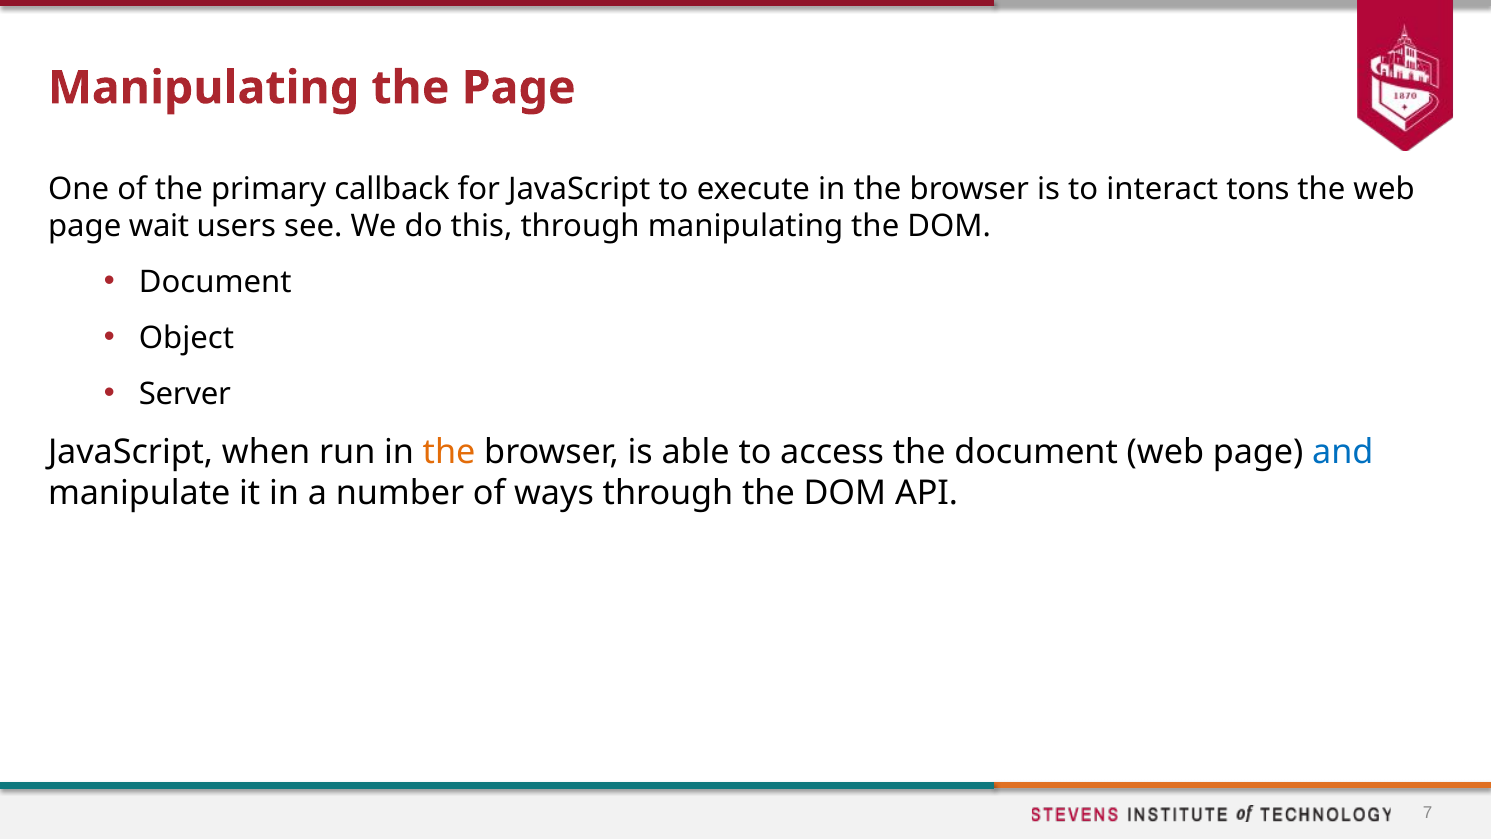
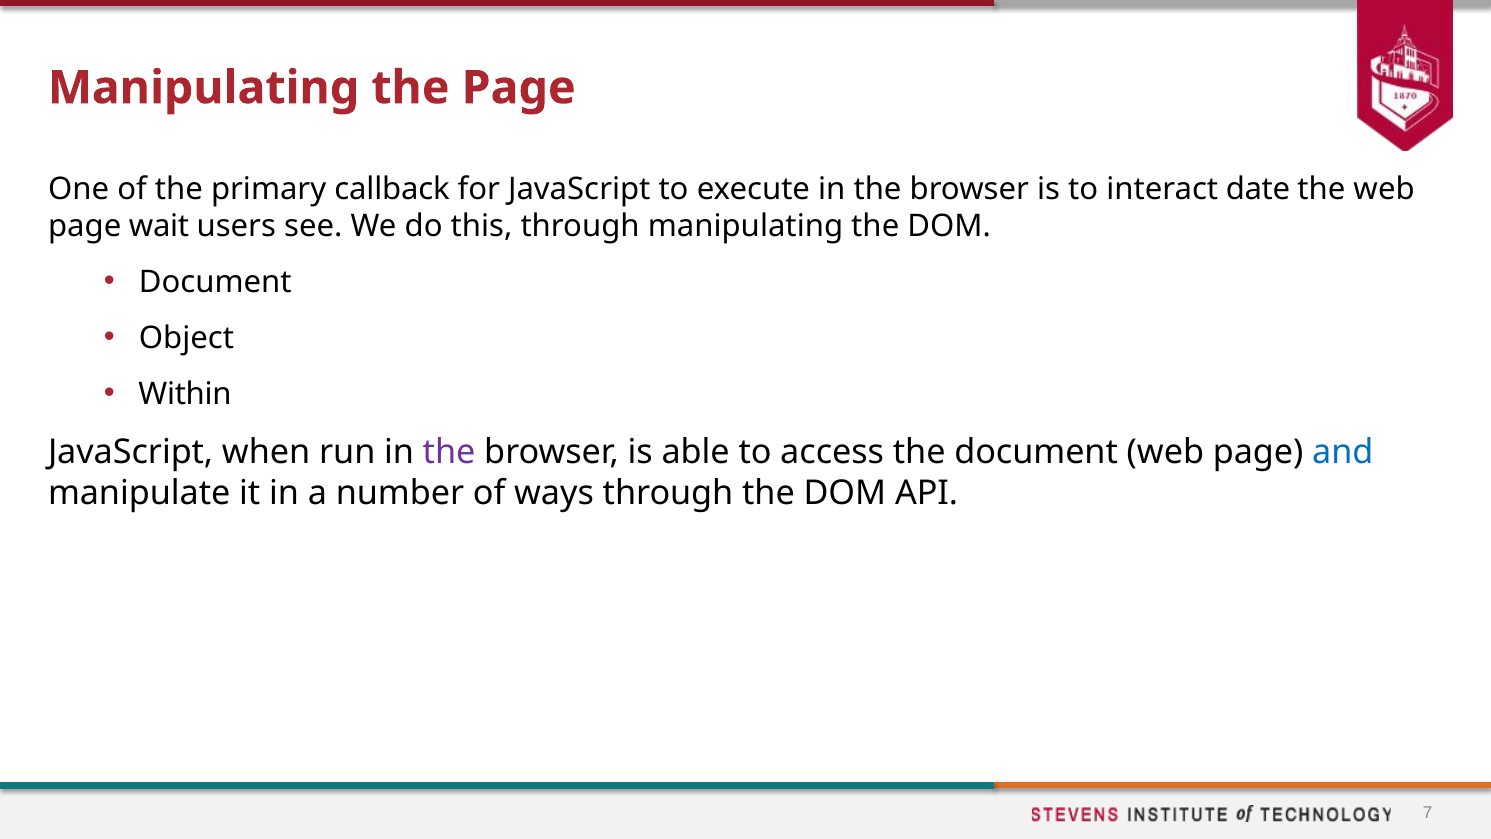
tons: tons -> date (1258, 189)
Server: Server -> Within (185, 394)
the colour: orange -> purple (449, 452)
